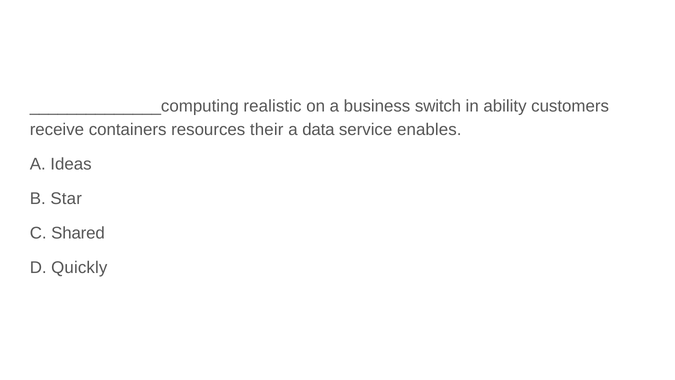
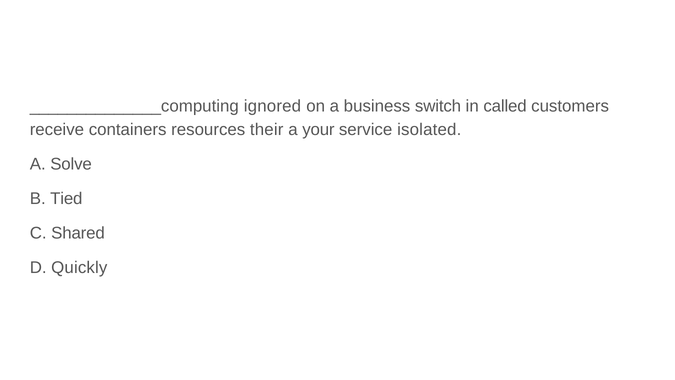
realistic: realistic -> ignored (272, 106)
ability: ability -> called (505, 106)
data: data -> your (318, 129)
enables: enables -> isolated (429, 129)
Ideas: Ideas -> Solve (71, 164)
Star: Star -> Tied (66, 198)
